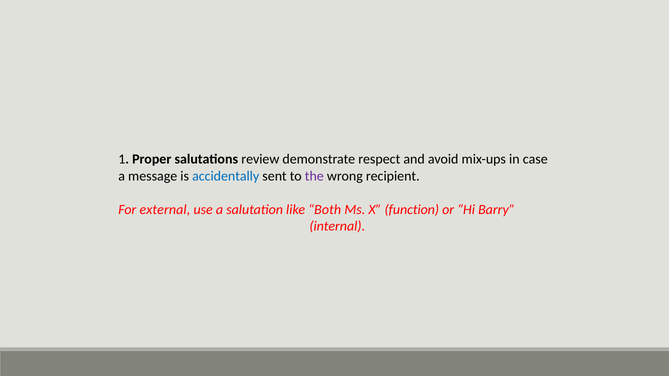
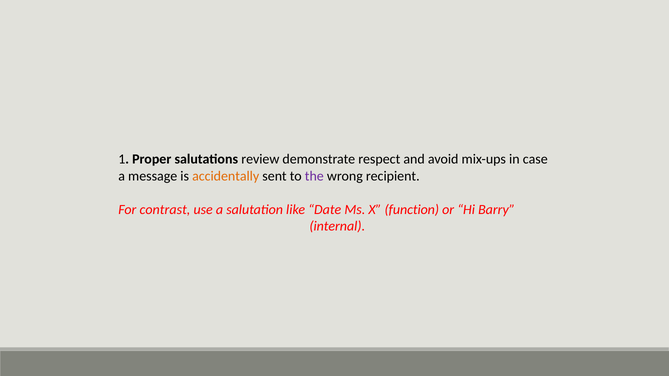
accidentally colour: blue -> orange (226, 176)
external: external -> contrast (165, 210)
Both: Both -> Date (325, 210)
